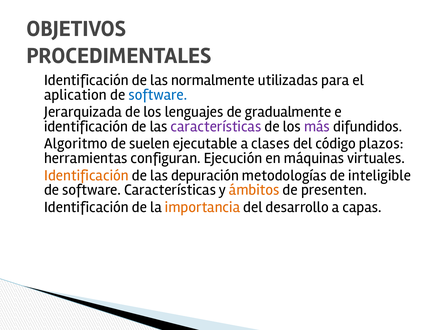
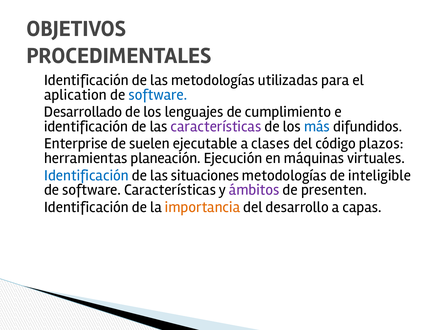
las normalmente: normalmente -> metodologías (213, 80)
Jerarquizada: Jerarquizada -> Desarrollado (83, 112)
gradualmente: gradualmente -> cumplimiento (288, 112)
más colour: purple -> blue (317, 127)
Algoritmo: Algoritmo -> Enterprise (76, 144)
configuran: configuran -> planeación (166, 158)
Identificación colour: orange -> blue (86, 175)
depuración: depuración -> situaciones (205, 175)
ámbitos colour: orange -> purple (254, 190)
